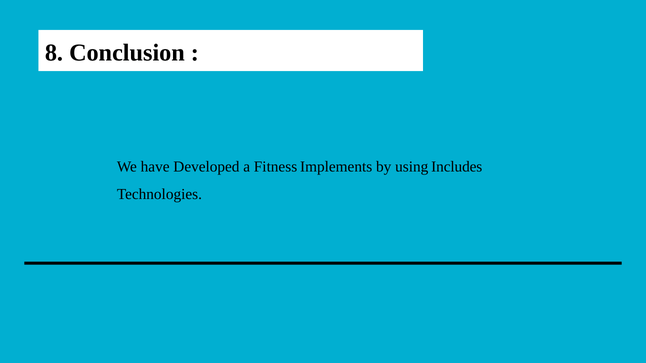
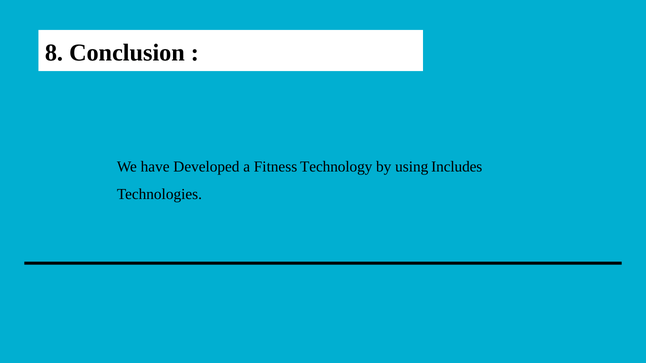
Implements: Implements -> Technology (336, 167)
